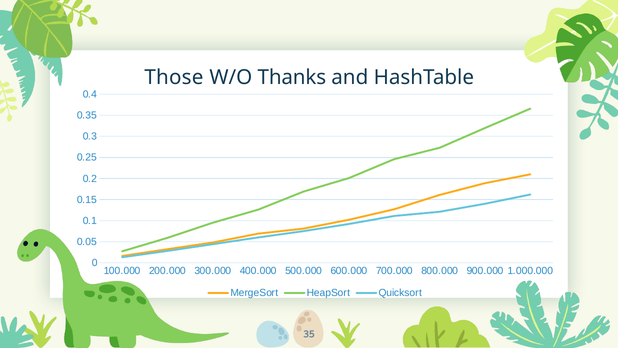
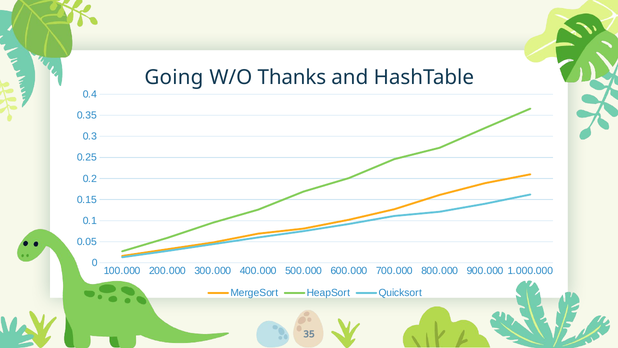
Those: Those -> Going (174, 77)
